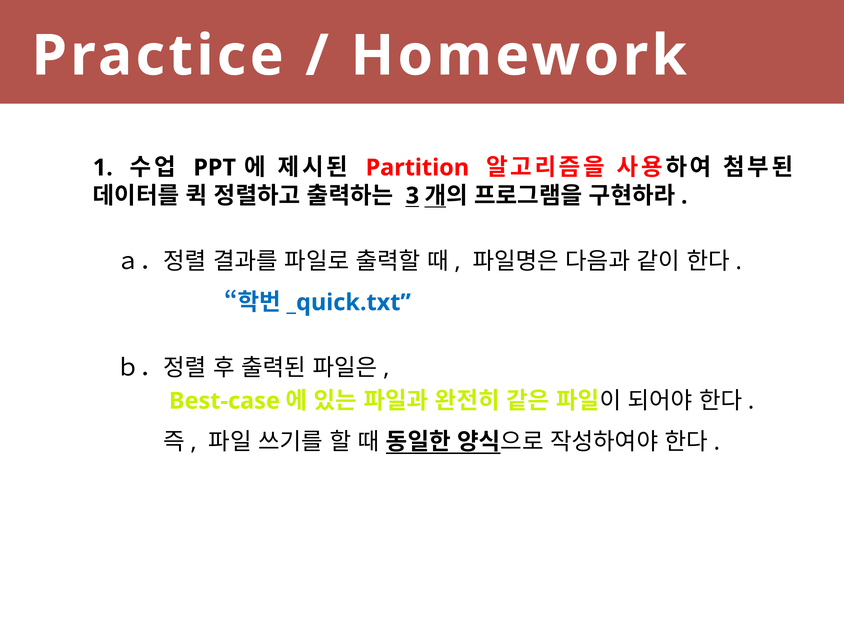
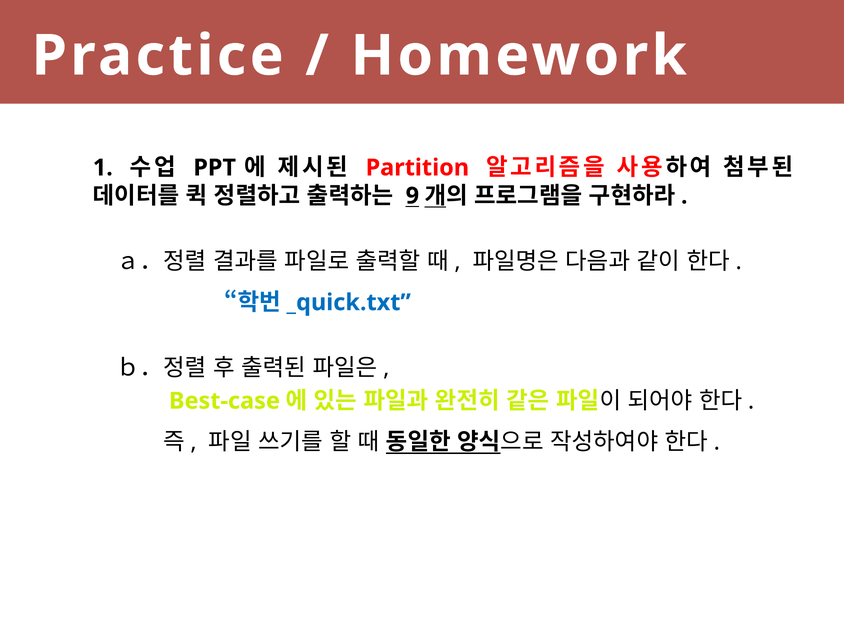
3: 3 -> 9 (412, 196)
